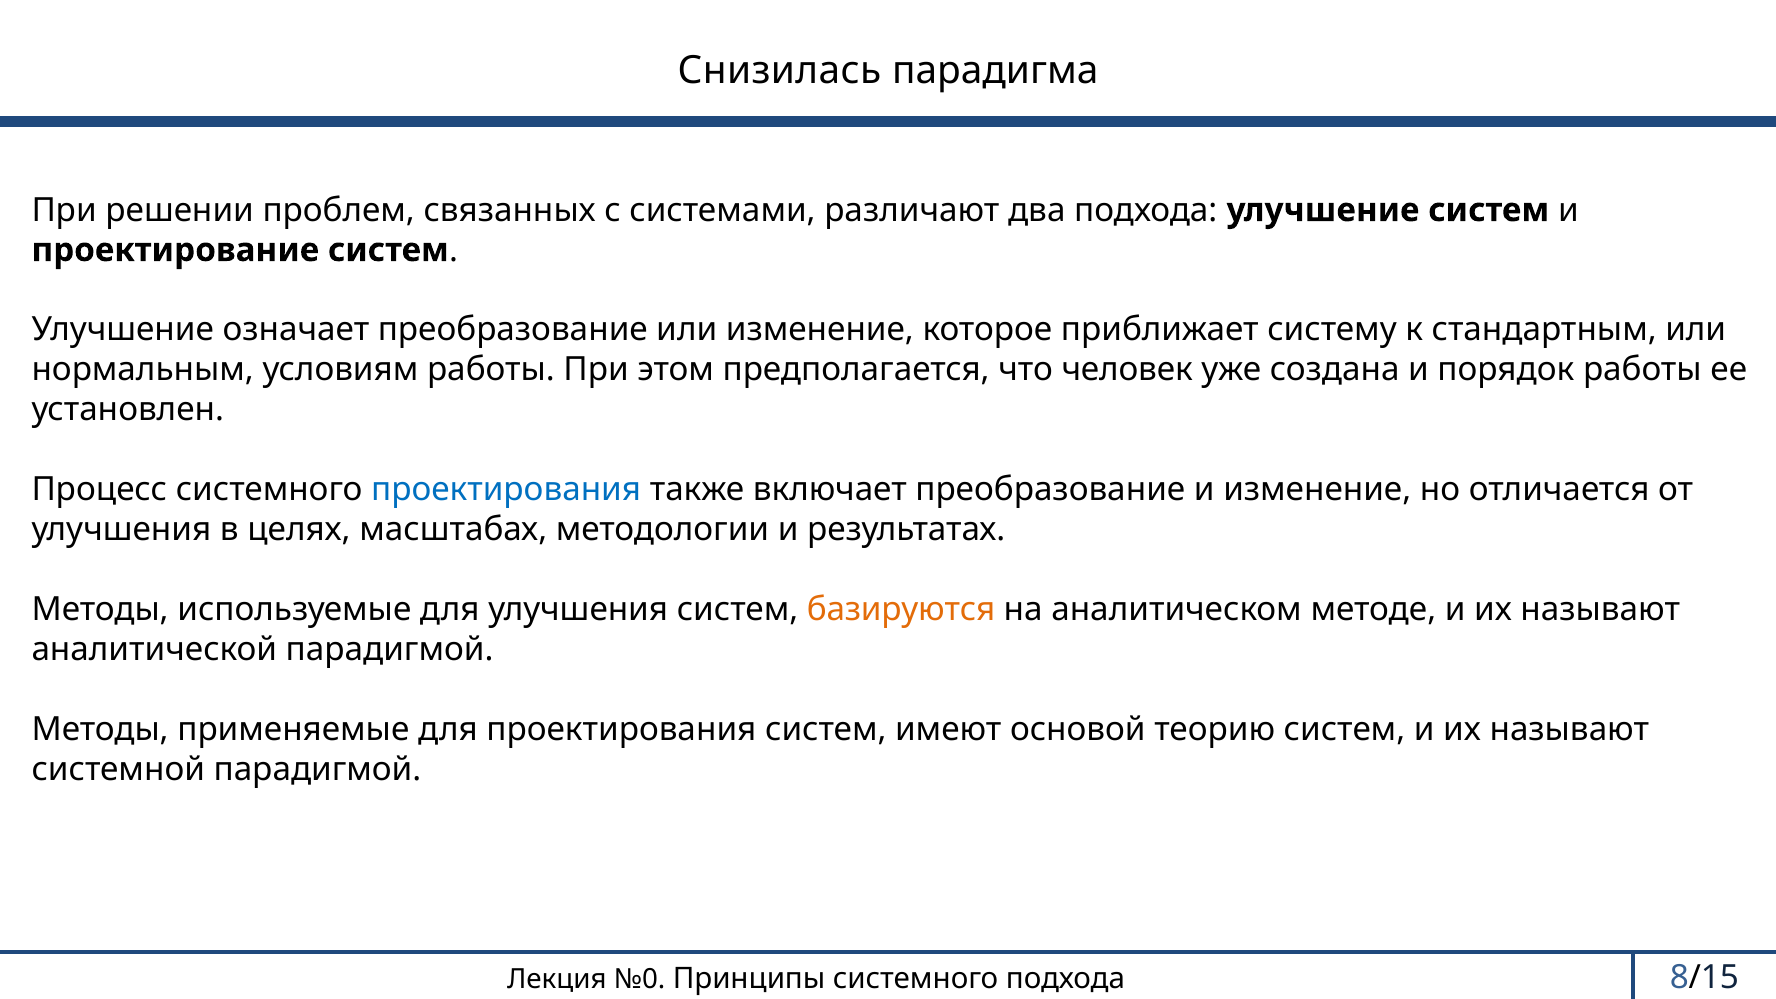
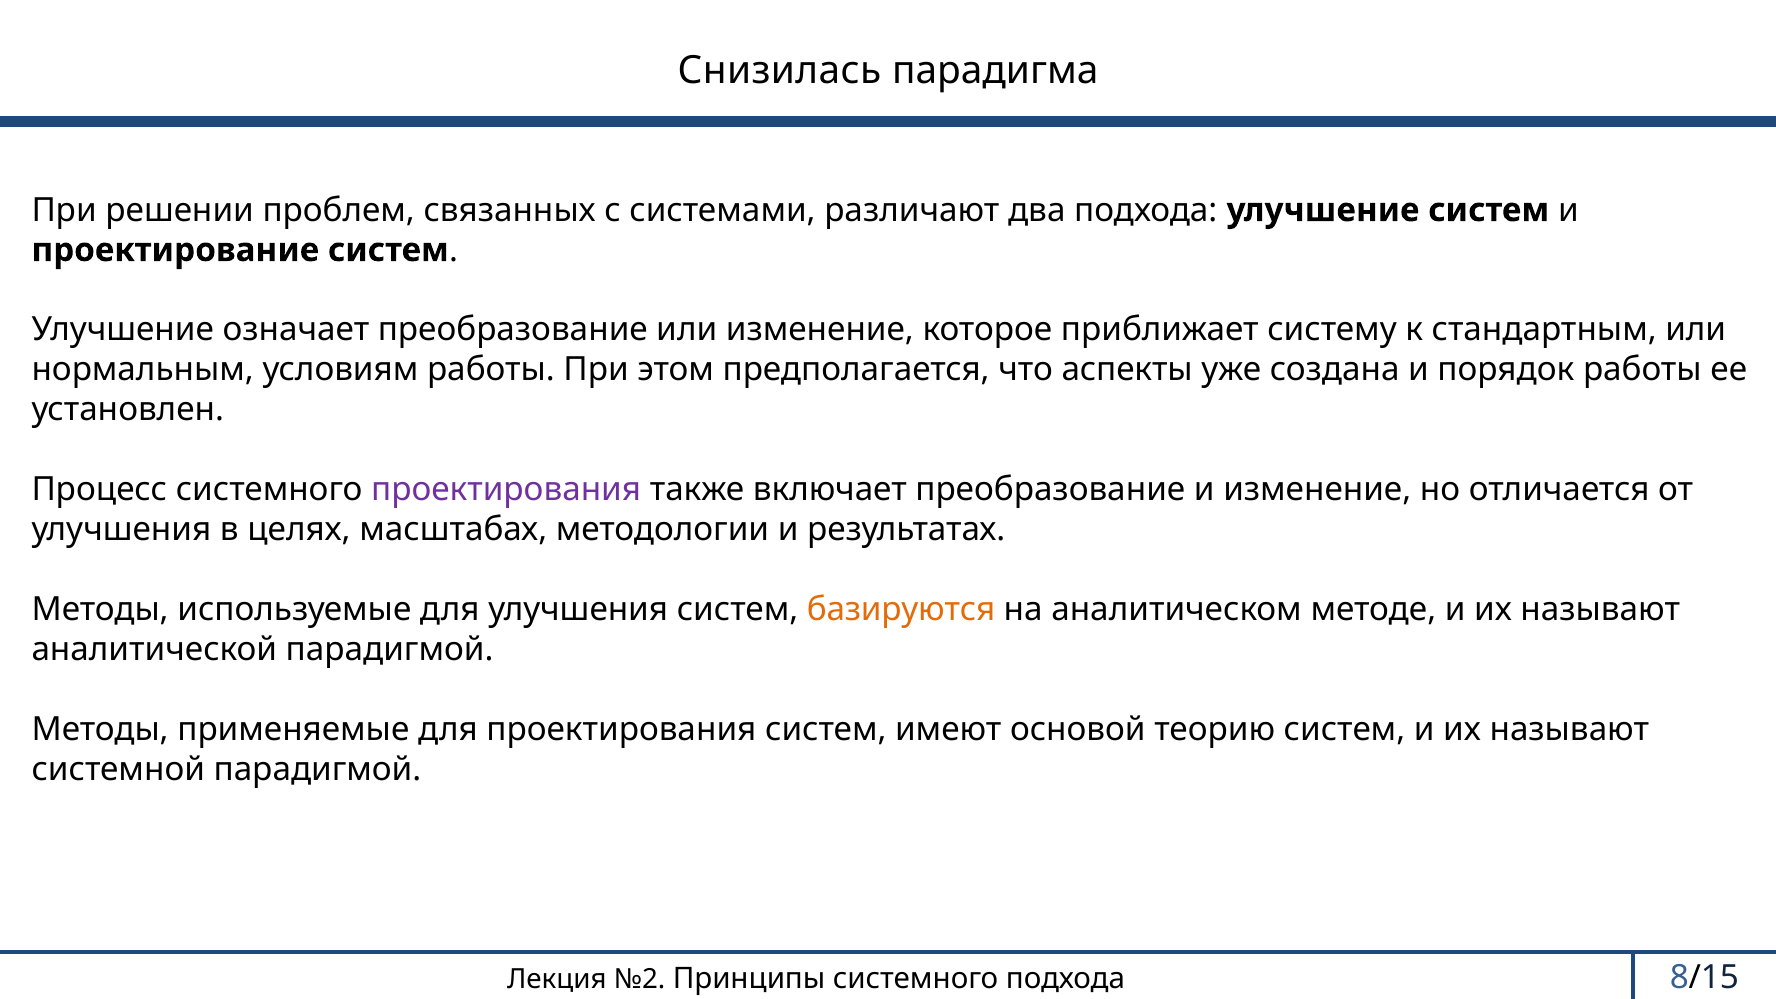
человек: человек -> аспекты (1127, 370)
проектирования colour: blue -> purple (506, 490)
№0: №0 -> №2 (640, 979)
